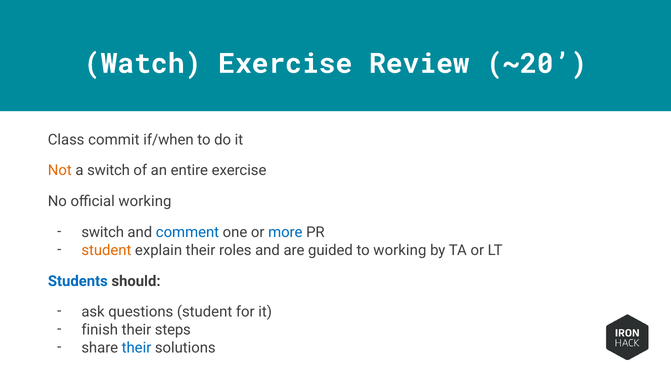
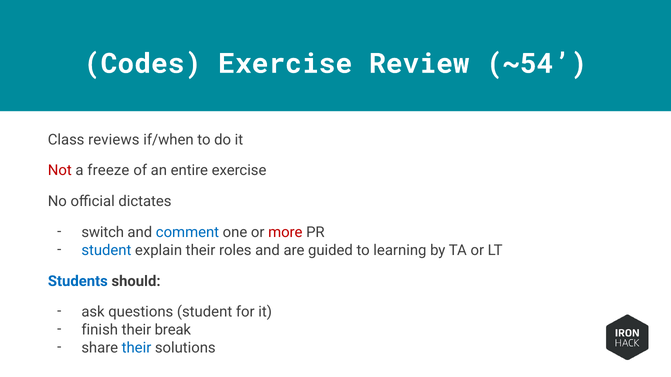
Watch: Watch -> Codes (143, 64)
~20: ~20 -> ~54 (537, 64)
commit: commit -> reviews (114, 140)
Not colour: orange -> red (60, 171)
a switch: switch -> freeze (108, 171)
official working: working -> dictates (145, 202)
more colour: blue -> red (285, 233)
student colour: orange -> blue (106, 250)
to working: working -> learning (400, 250)
steps: steps -> break (173, 330)
